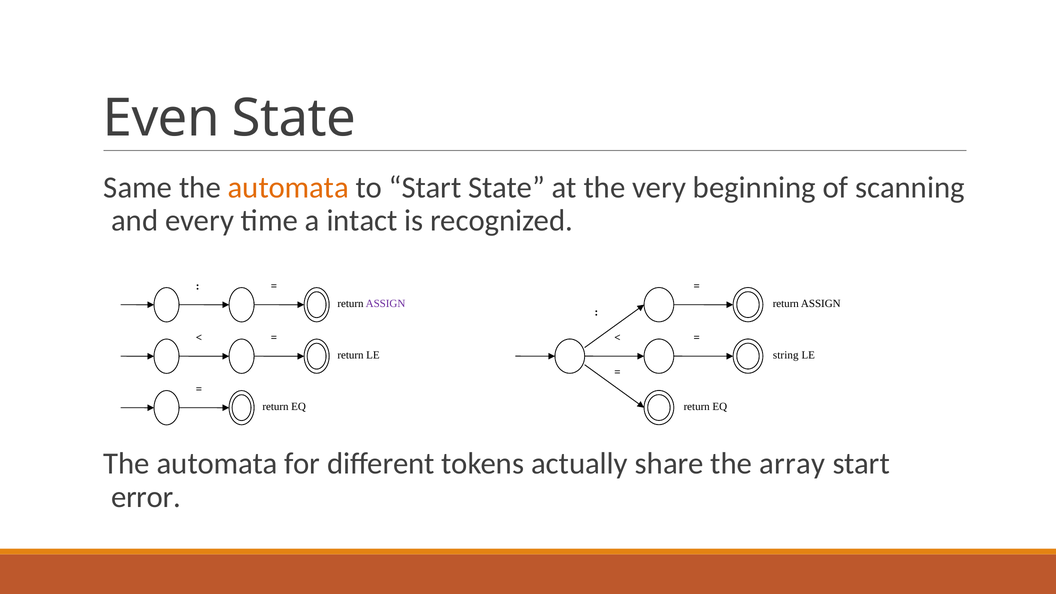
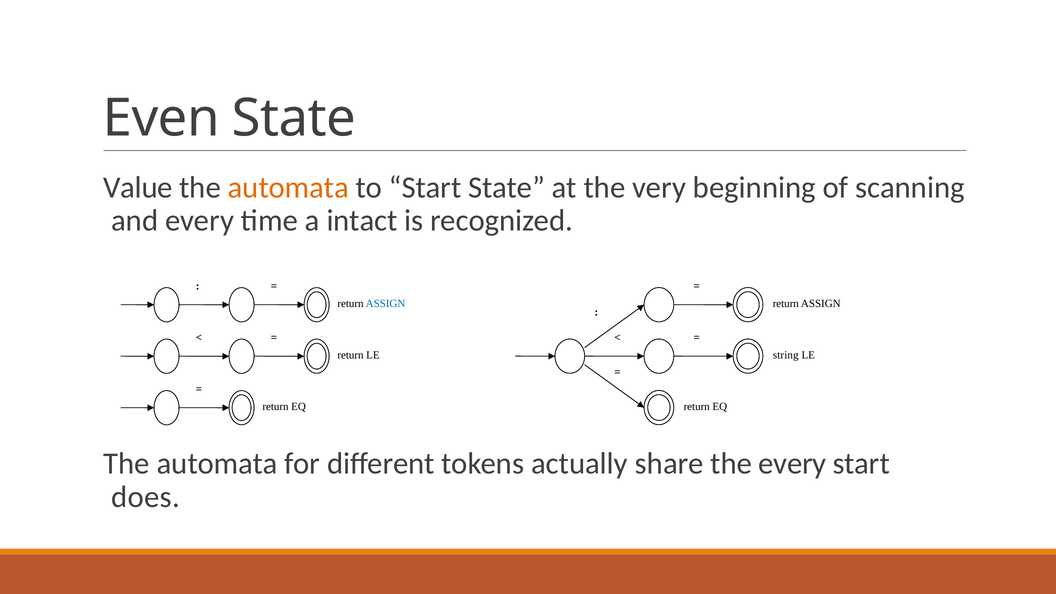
Same: Same -> Value (138, 188)
ASSIGN colour: purple -> blue (386, 303)
the array: array -> every (792, 464)
error: error -> does (146, 497)
